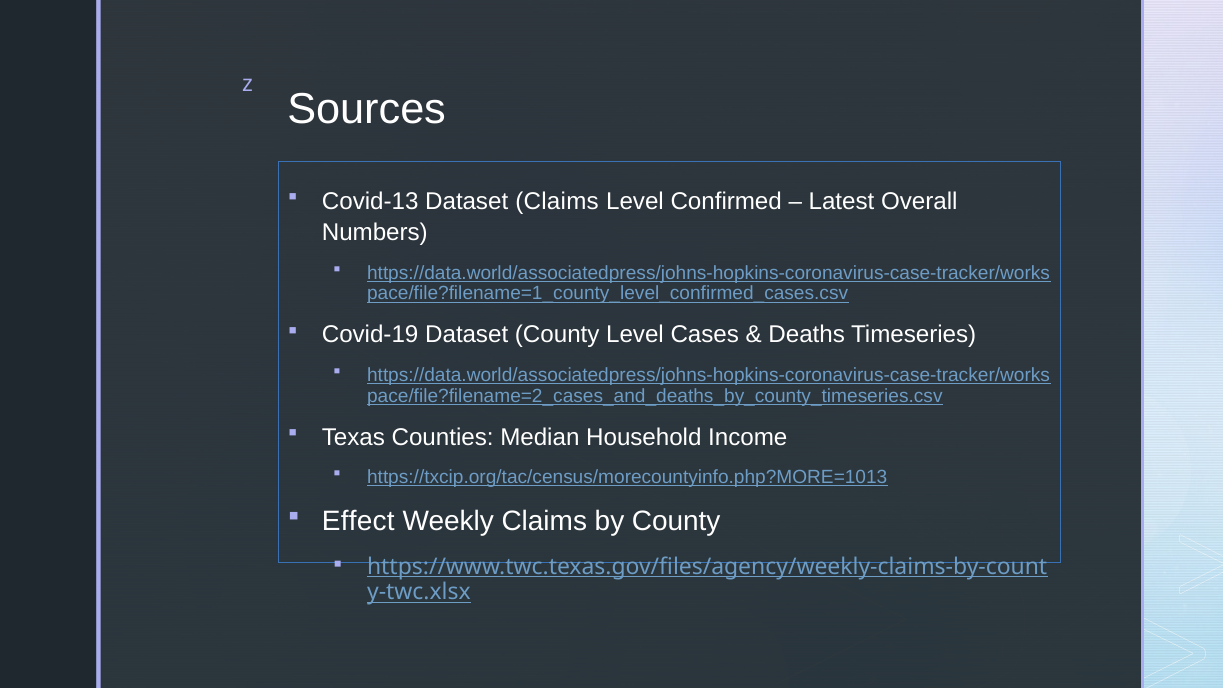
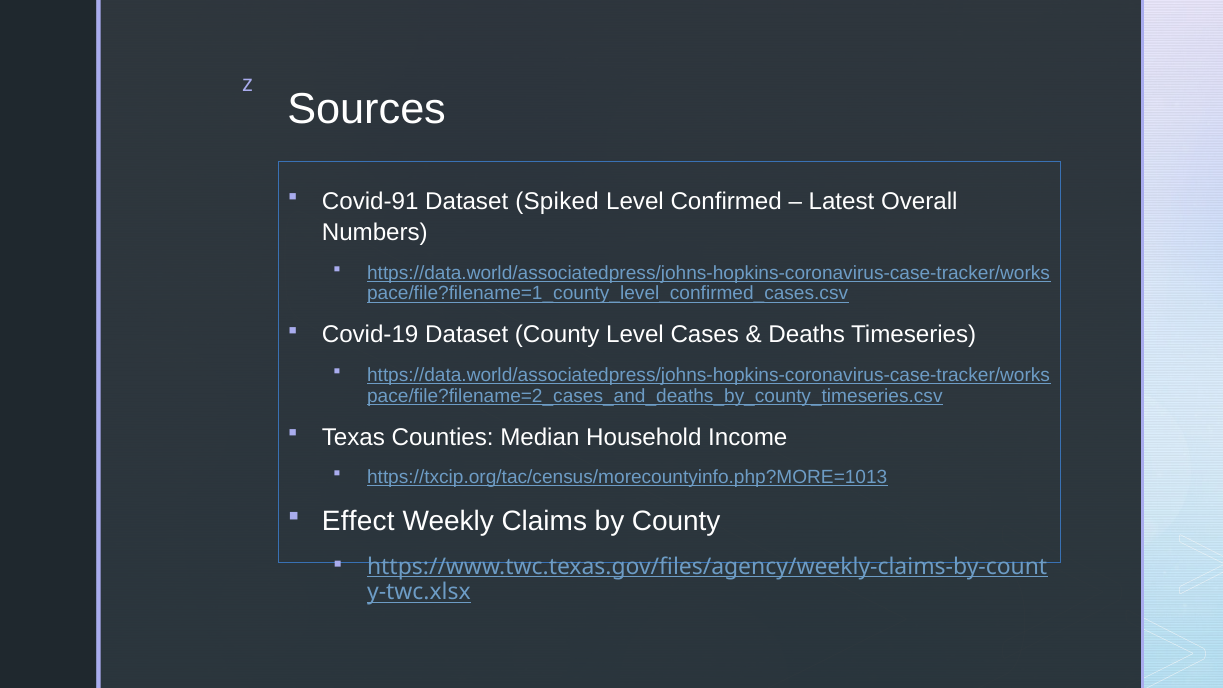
Covid-13: Covid-13 -> Covid-91 (370, 201)
Dataset Claims: Claims -> Spiked (557, 201)
